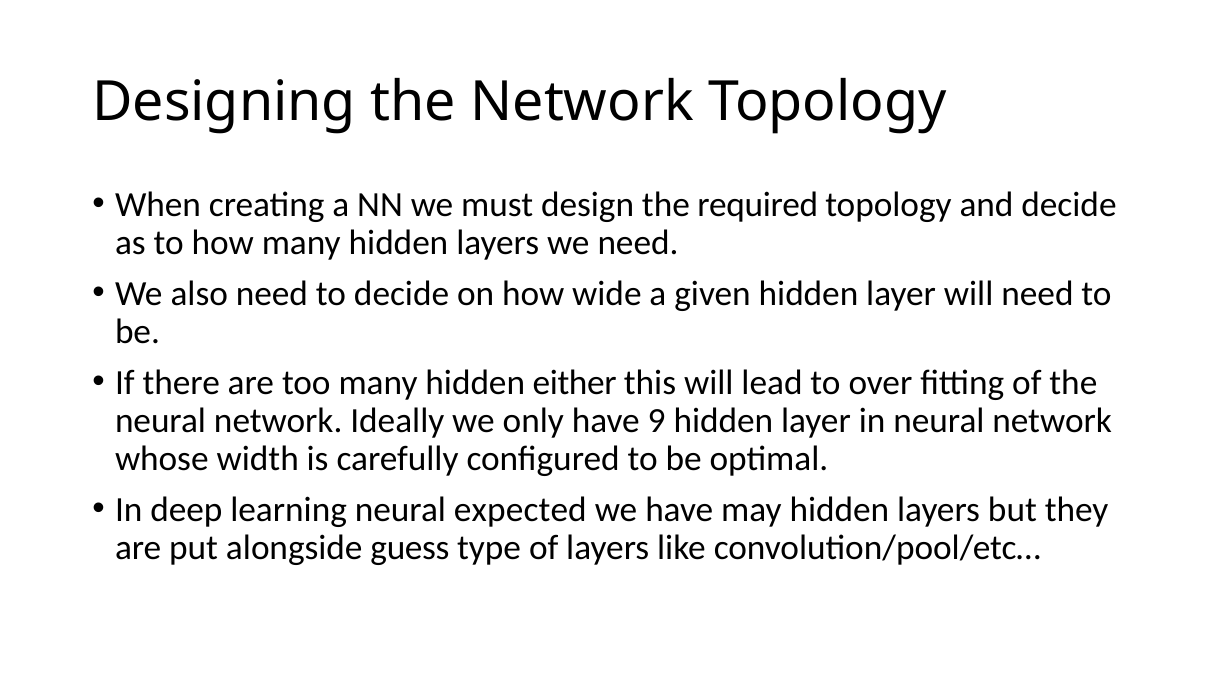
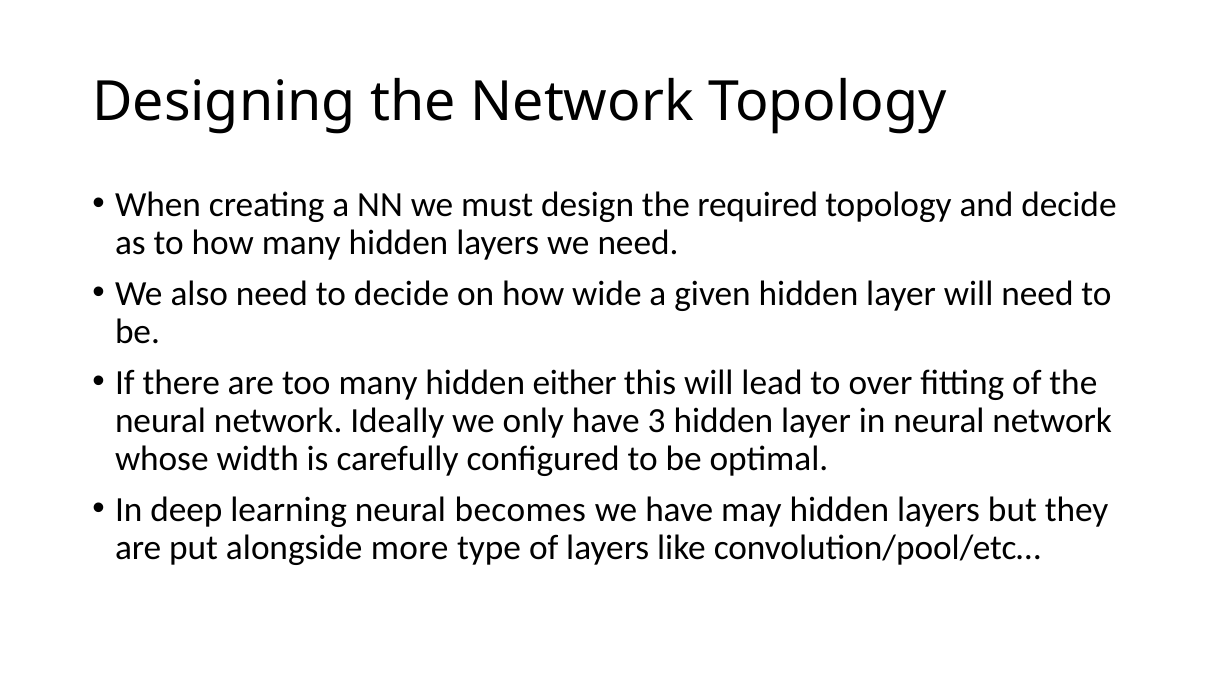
9: 9 -> 3 (657, 421)
expected: expected -> becomes (520, 510)
guess: guess -> more (410, 548)
